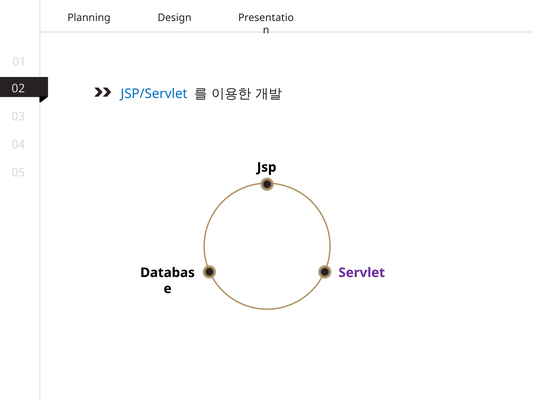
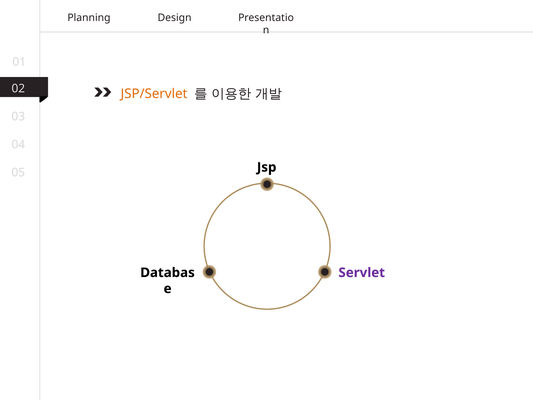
JSP/Servlet colour: blue -> orange (154, 94)
